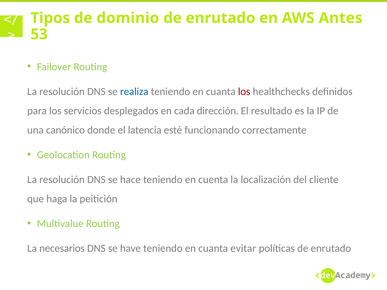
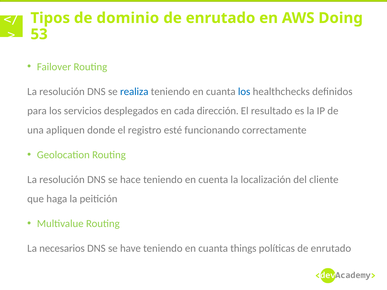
Antes: Antes -> Doing (341, 18)
los colour: red -> blue (244, 92)
canónico: canónico -> apliquen (65, 130)
latencia: latencia -> registro (145, 130)
evitar: evitar -> things (243, 249)
